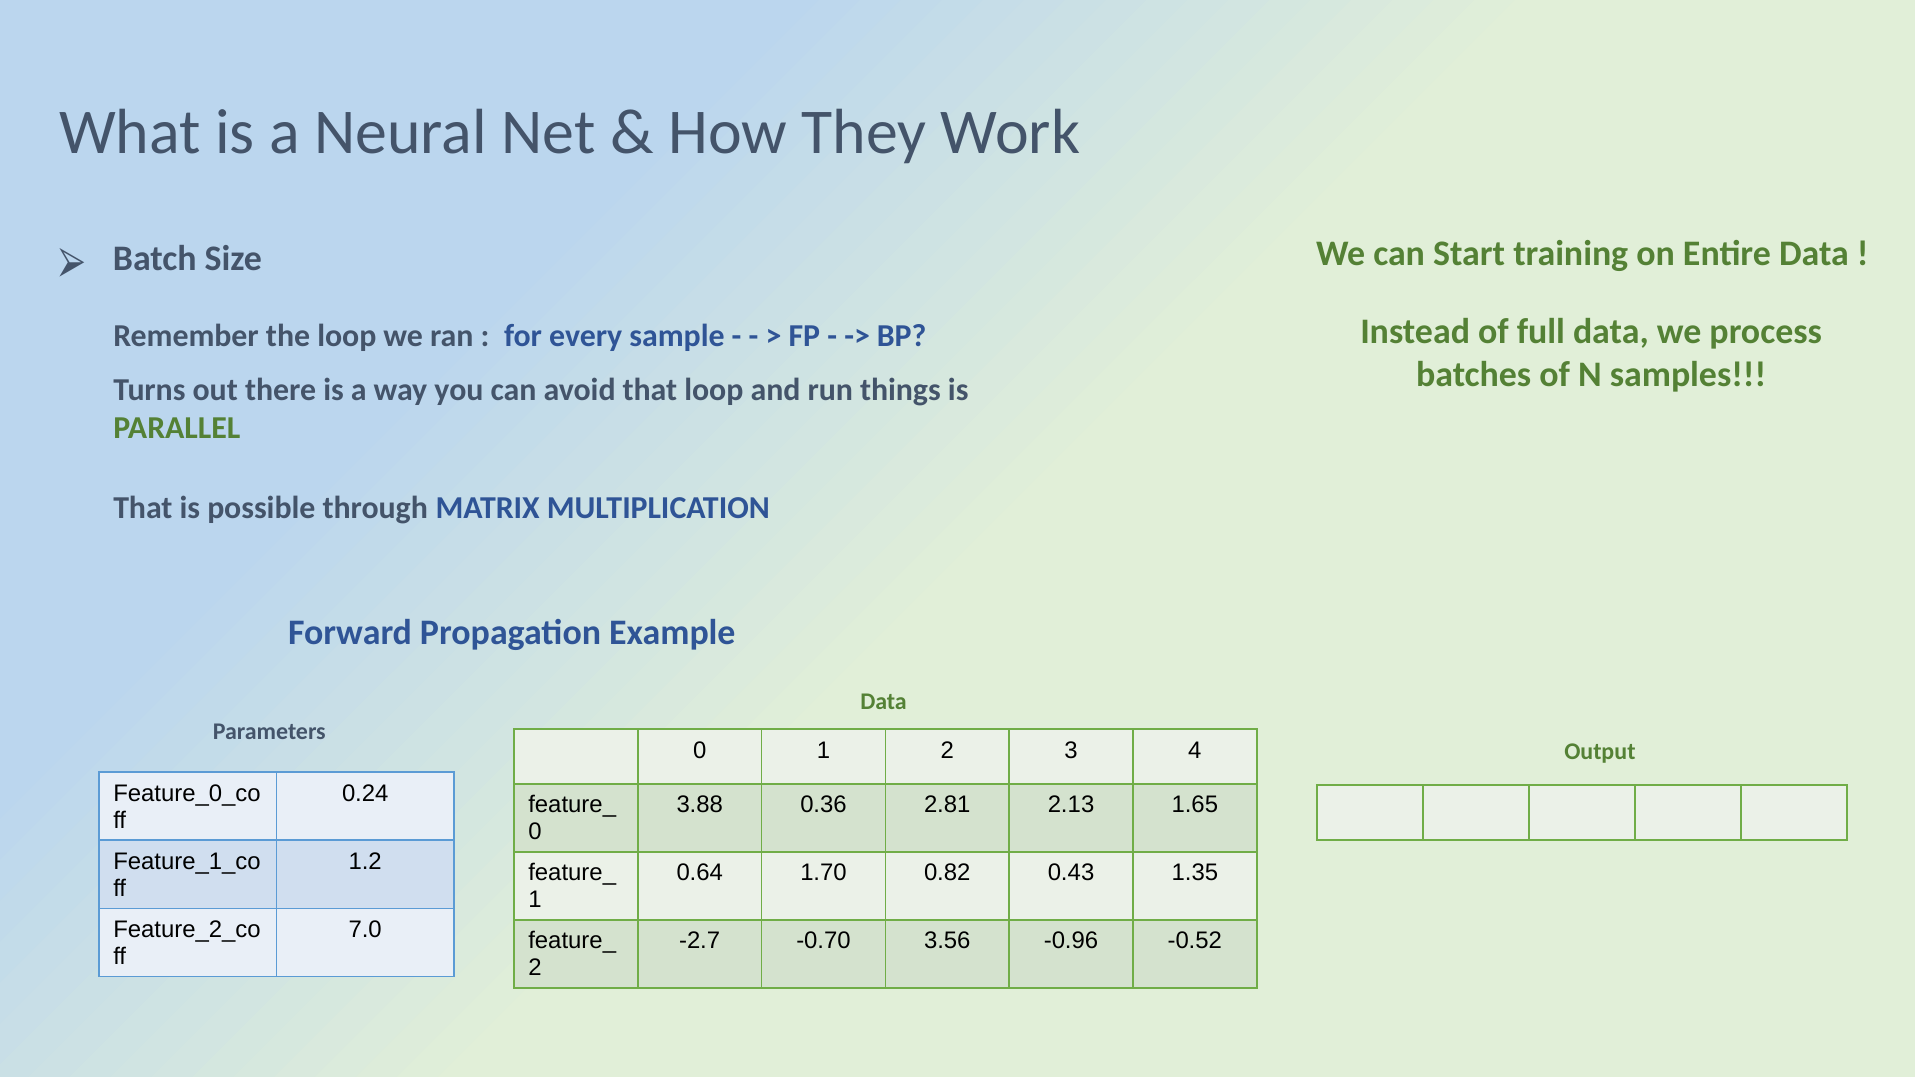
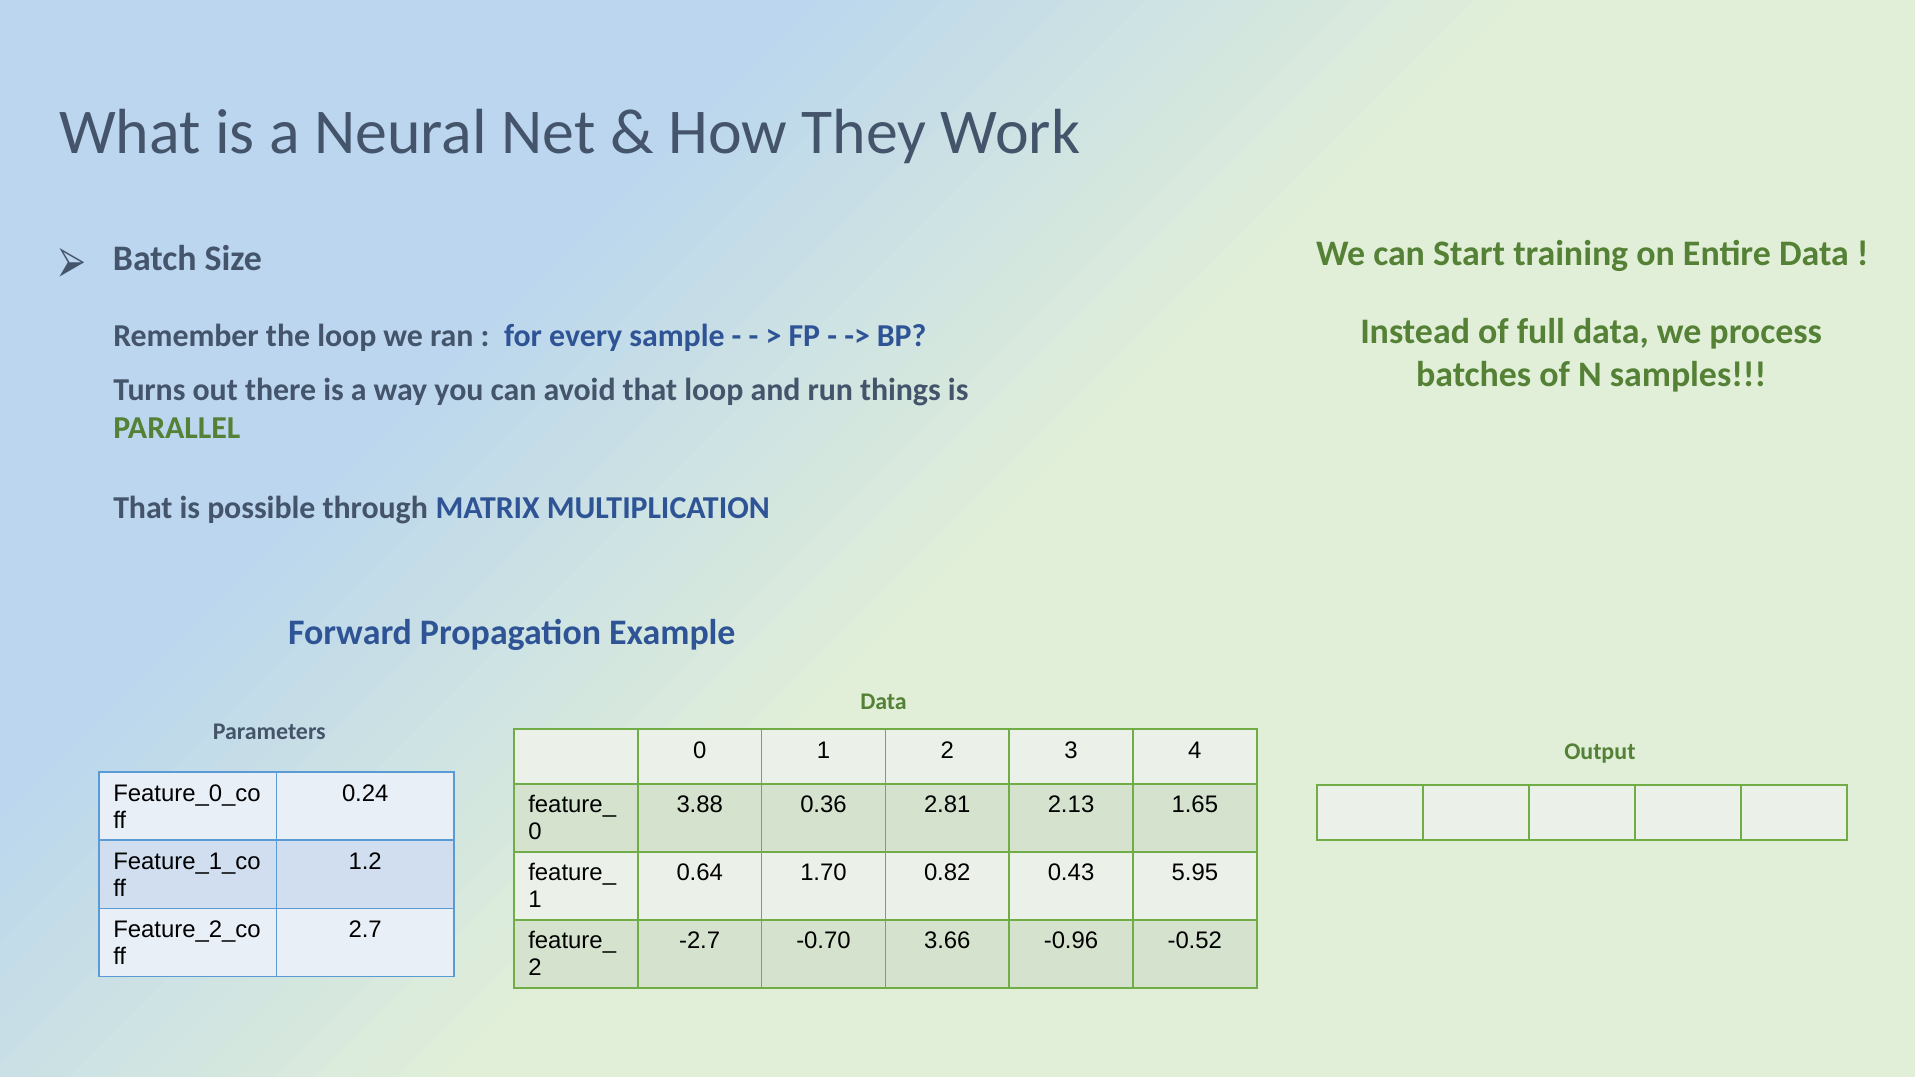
1.35: 1.35 -> 5.95 (1195, 873)
7.0: 7.0 -> 2.7 (365, 930)
3.56: 3.56 -> 3.66 (947, 941)
